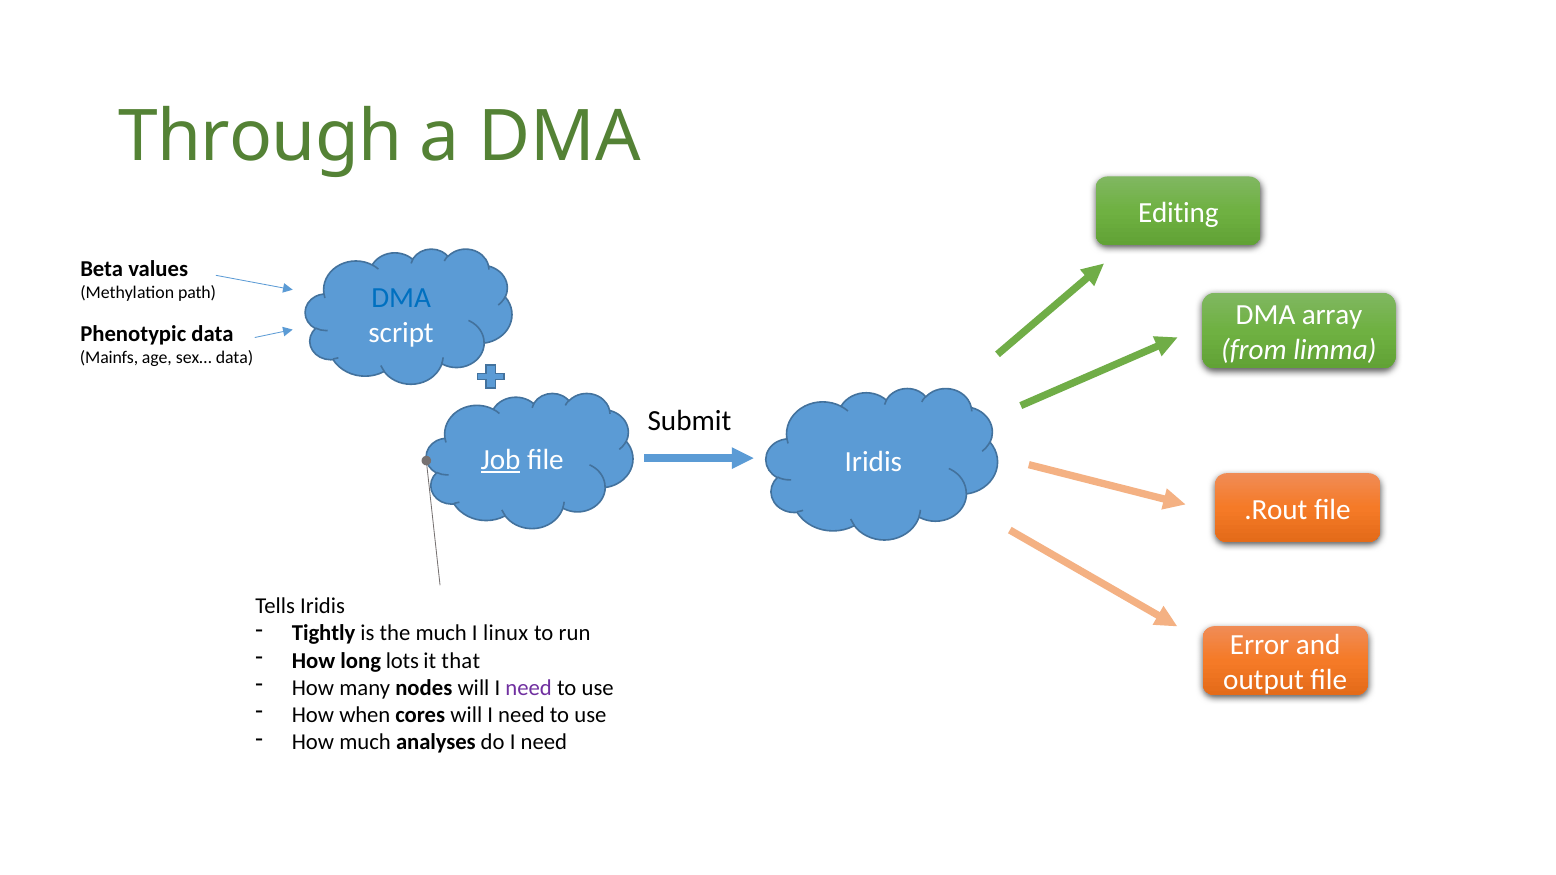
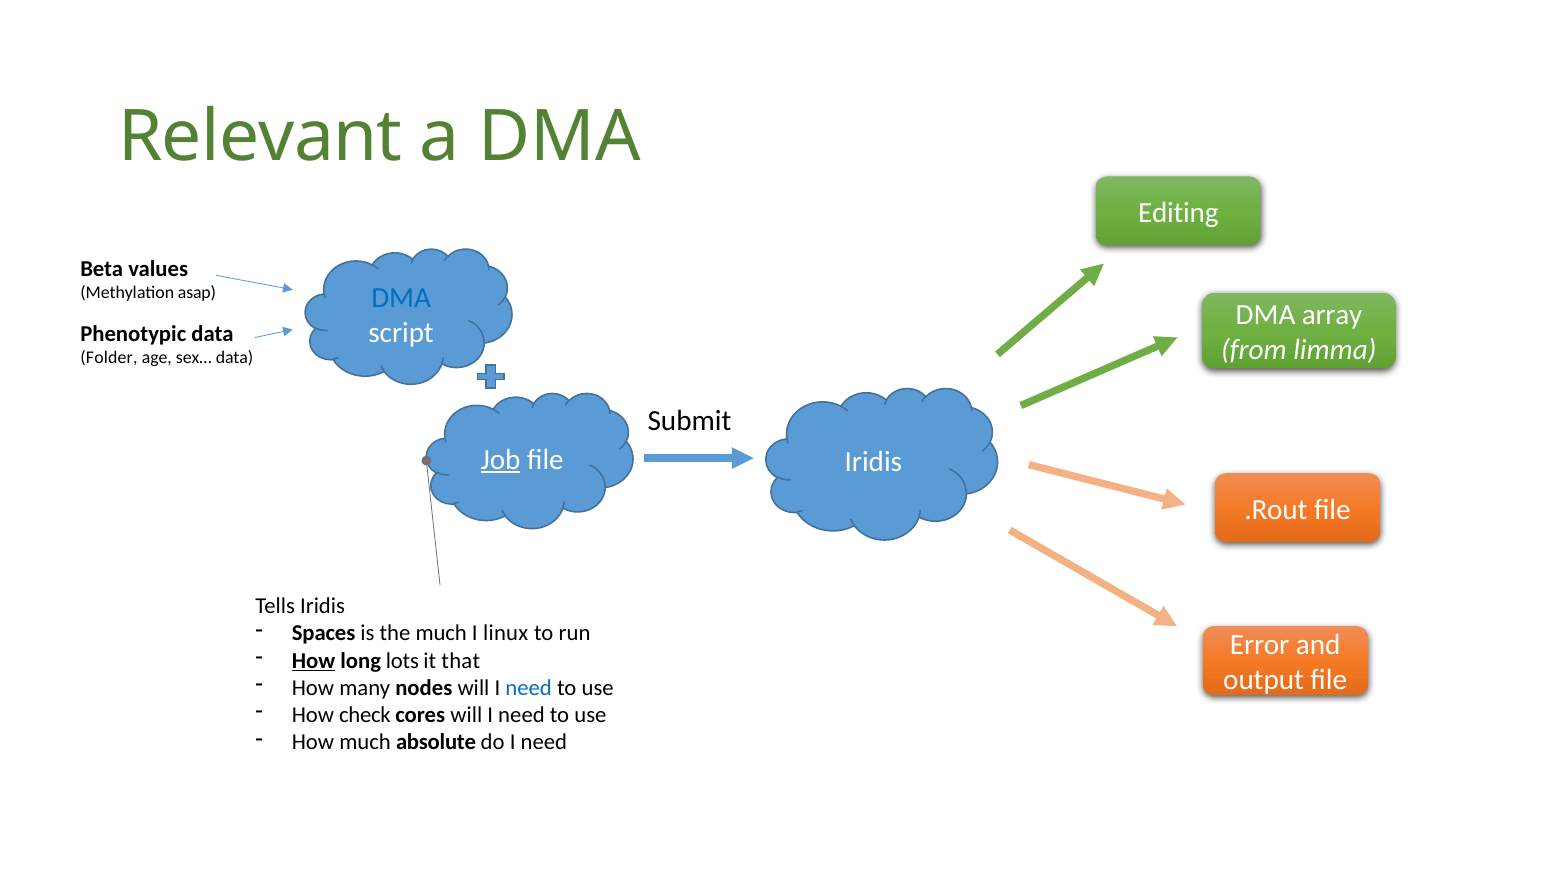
Through: Through -> Relevant (260, 137)
path: path -> asap (197, 293)
Mainfs: Mainfs -> Folder (109, 358)
Tightly: Tightly -> Spaces (324, 634)
How underline: none -> present (314, 661)
need colour: purple -> blue (529, 688)
when: when -> check (365, 715)
analyses: analyses -> absolute (436, 743)
